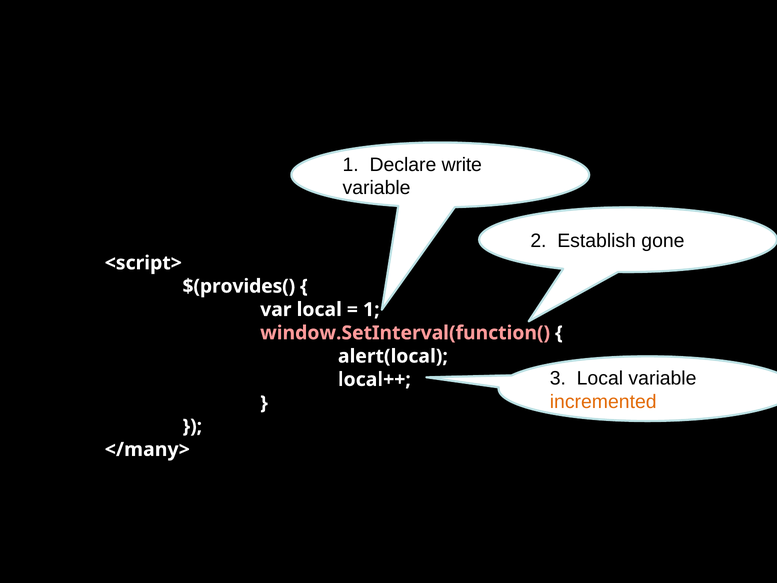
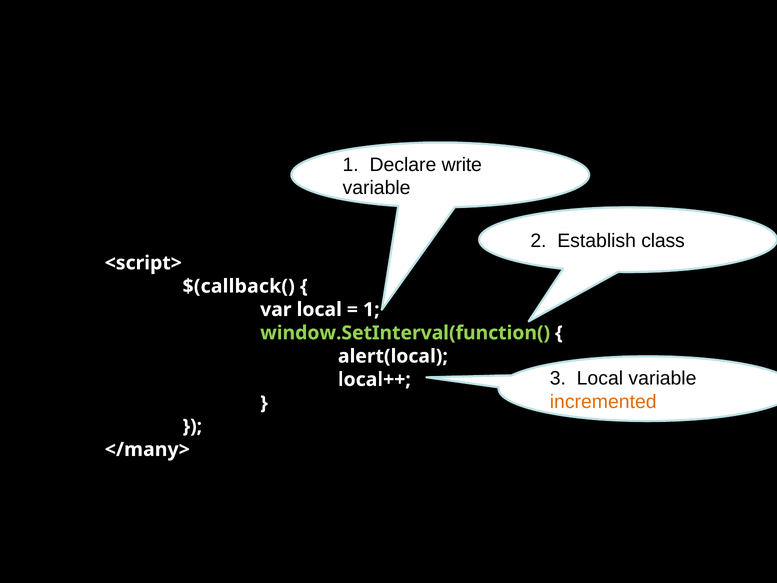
gone: gone -> class (663, 241)
$(provides(: $(provides( -> $(callback( (239, 286)
window.SetInterval(function( colour: pink -> light green (405, 333)
